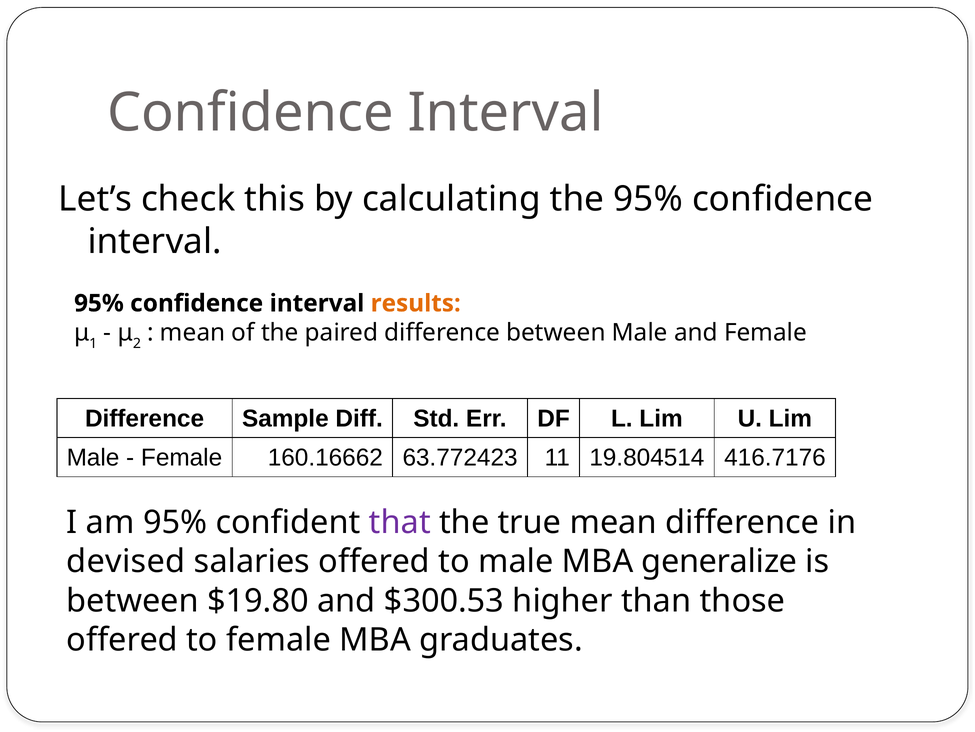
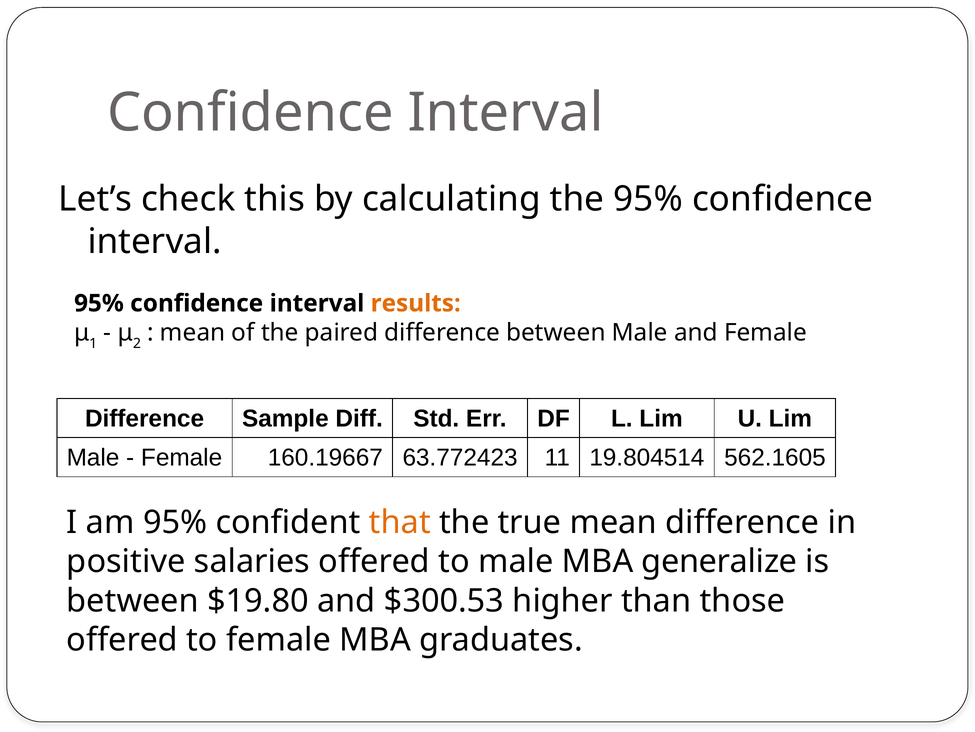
160.16662: 160.16662 -> 160.19667 (325, 457)
416.7176: 416.7176 -> 562.1605 (775, 457)
that colour: purple -> orange (400, 522)
devised: devised -> positive (126, 561)
